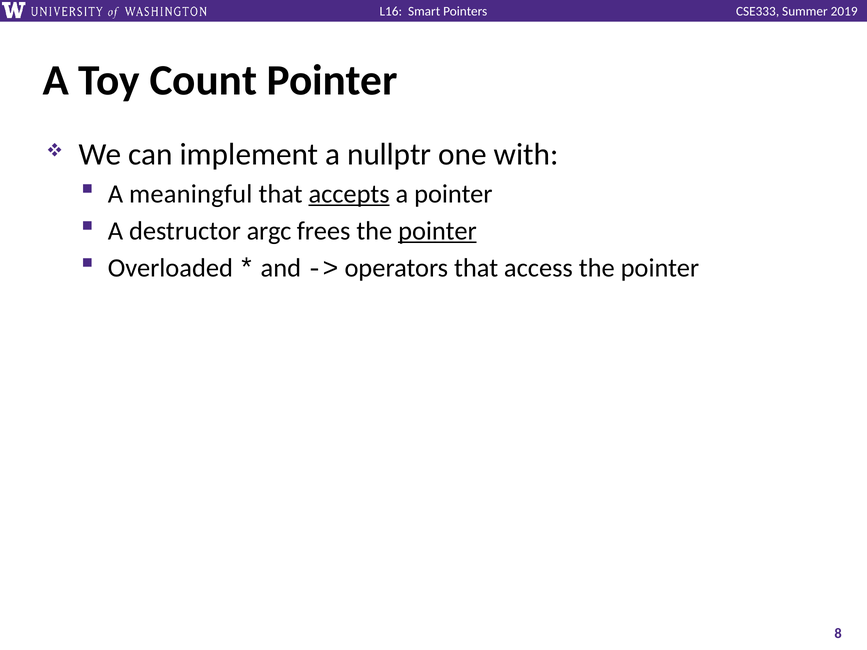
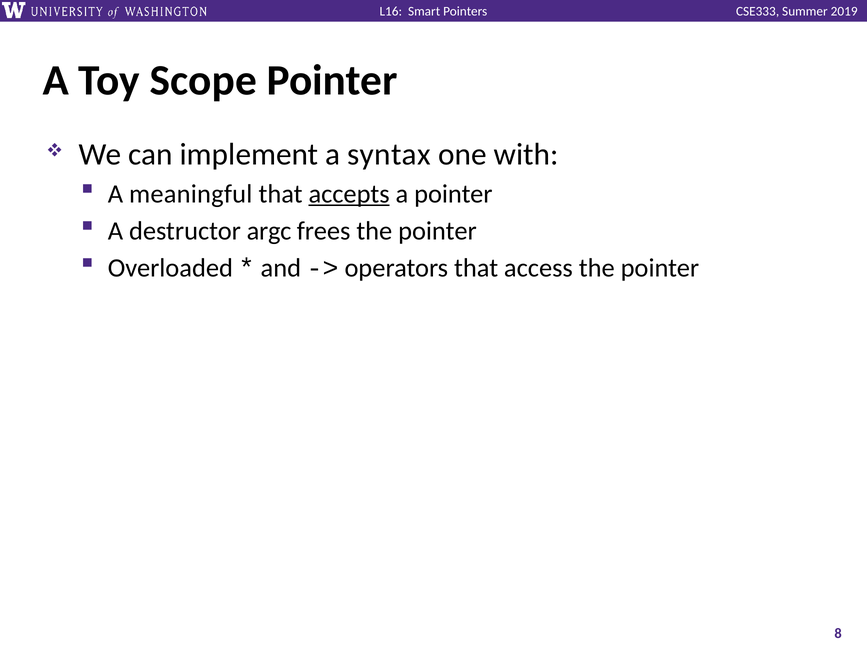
Count: Count -> Scope (203, 80)
nullptr: nullptr -> syntax (389, 154)
pointer underline: present -> none (437, 231)
